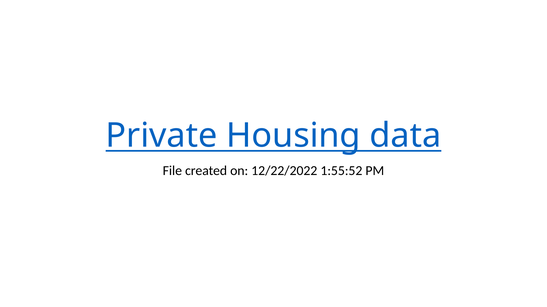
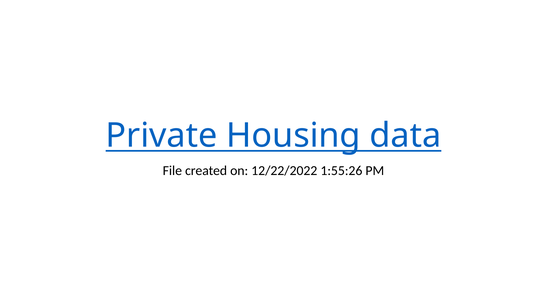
1:55:52: 1:55:52 -> 1:55:26 (341, 171)
